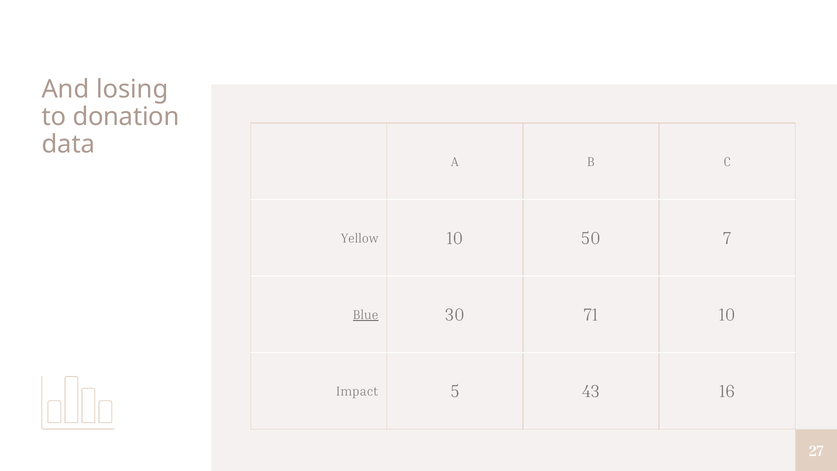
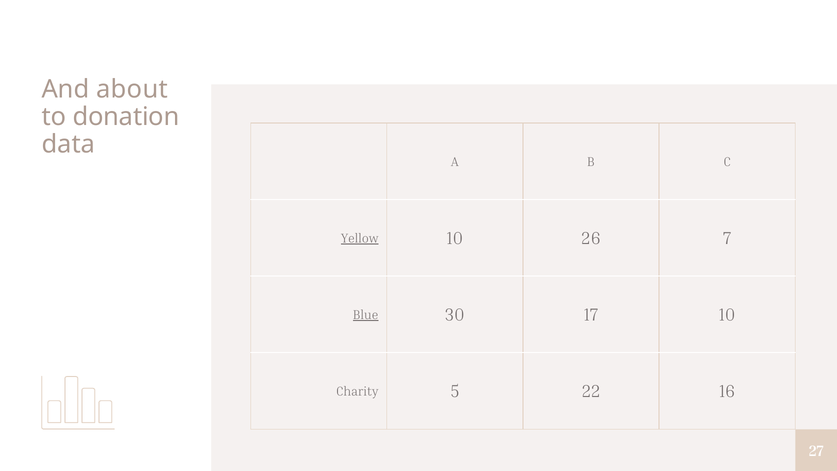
losing: losing -> about (132, 89)
Yellow underline: none -> present (360, 238)
50: 50 -> 26 (591, 238)
71: 71 -> 17 (591, 315)
Impact: Impact -> Charity (357, 391)
43: 43 -> 22 (591, 392)
